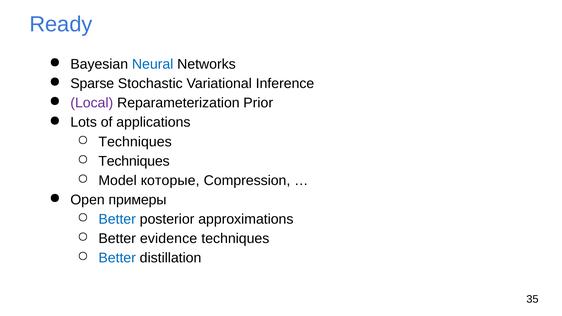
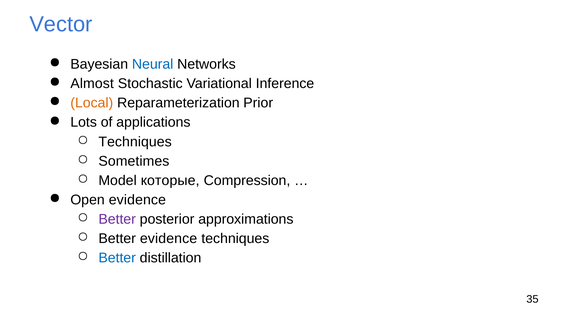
Ready: Ready -> Vector (61, 24)
Sparse: Sparse -> Almost (92, 84)
Local colour: purple -> orange (92, 103)
Techniques: Techniques -> Sometimes (134, 161)
Open примеры: примеры -> evidence (137, 200)
Better colour: blue -> purple (117, 219)
